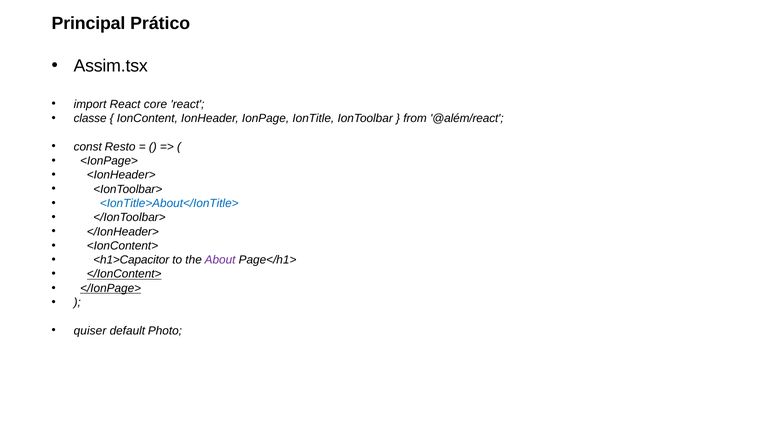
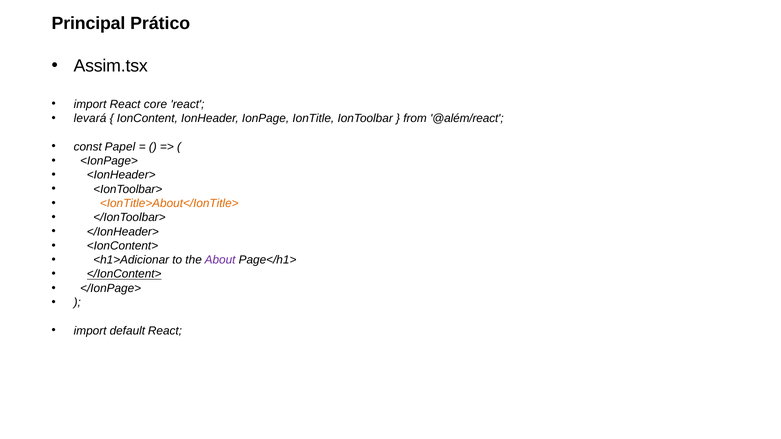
classe: classe -> levará (90, 118)
Resto: Resto -> Papel (120, 147)
<IonTitle>About</IonTitle> colour: blue -> orange (169, 203)
<h1>Capacitor: <h1>Capacitor -> <h1>Adicionar (131, 260)
</IonPage> underline: present -> none (111, 288)
quiser: quiser -> import (90, 331)
default Photo: Photo -> React (165, 331)
